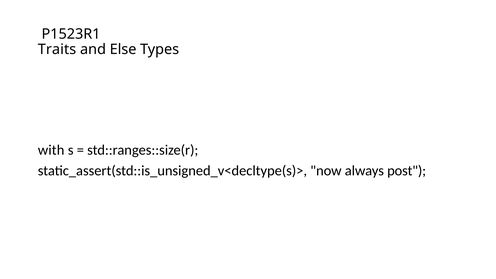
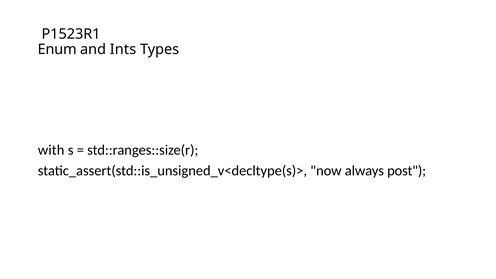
Traits: Traits -> Enum (57, 50)
Else: Else -> Ints (123, 50)
